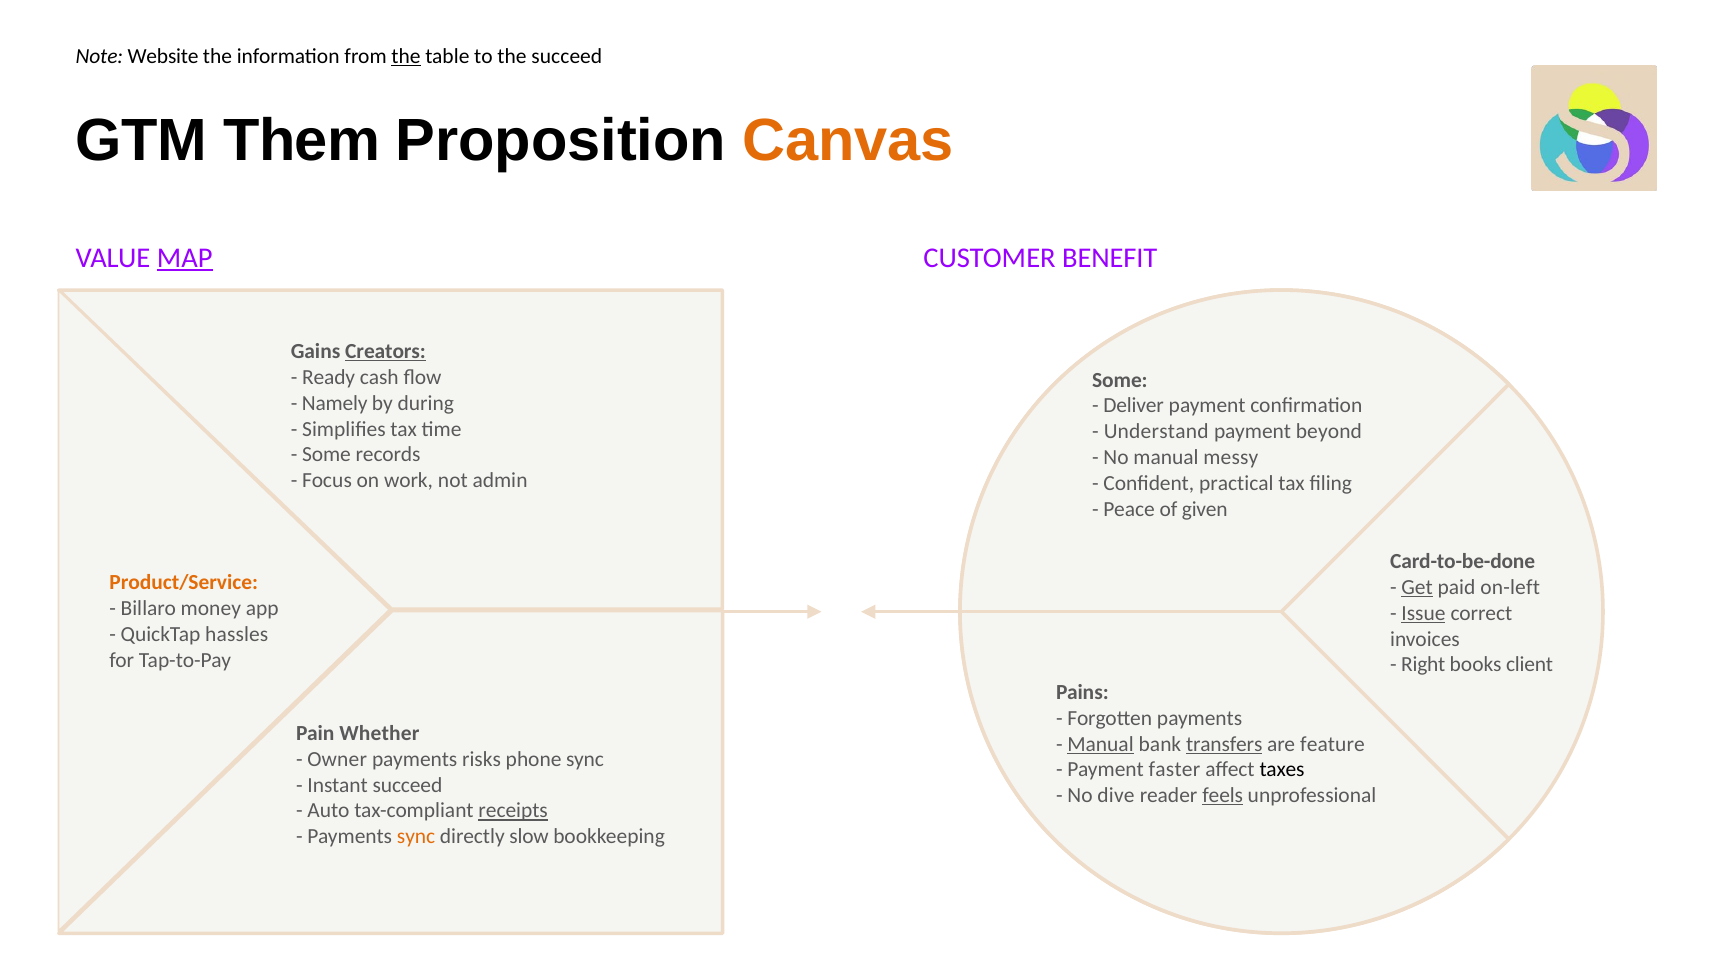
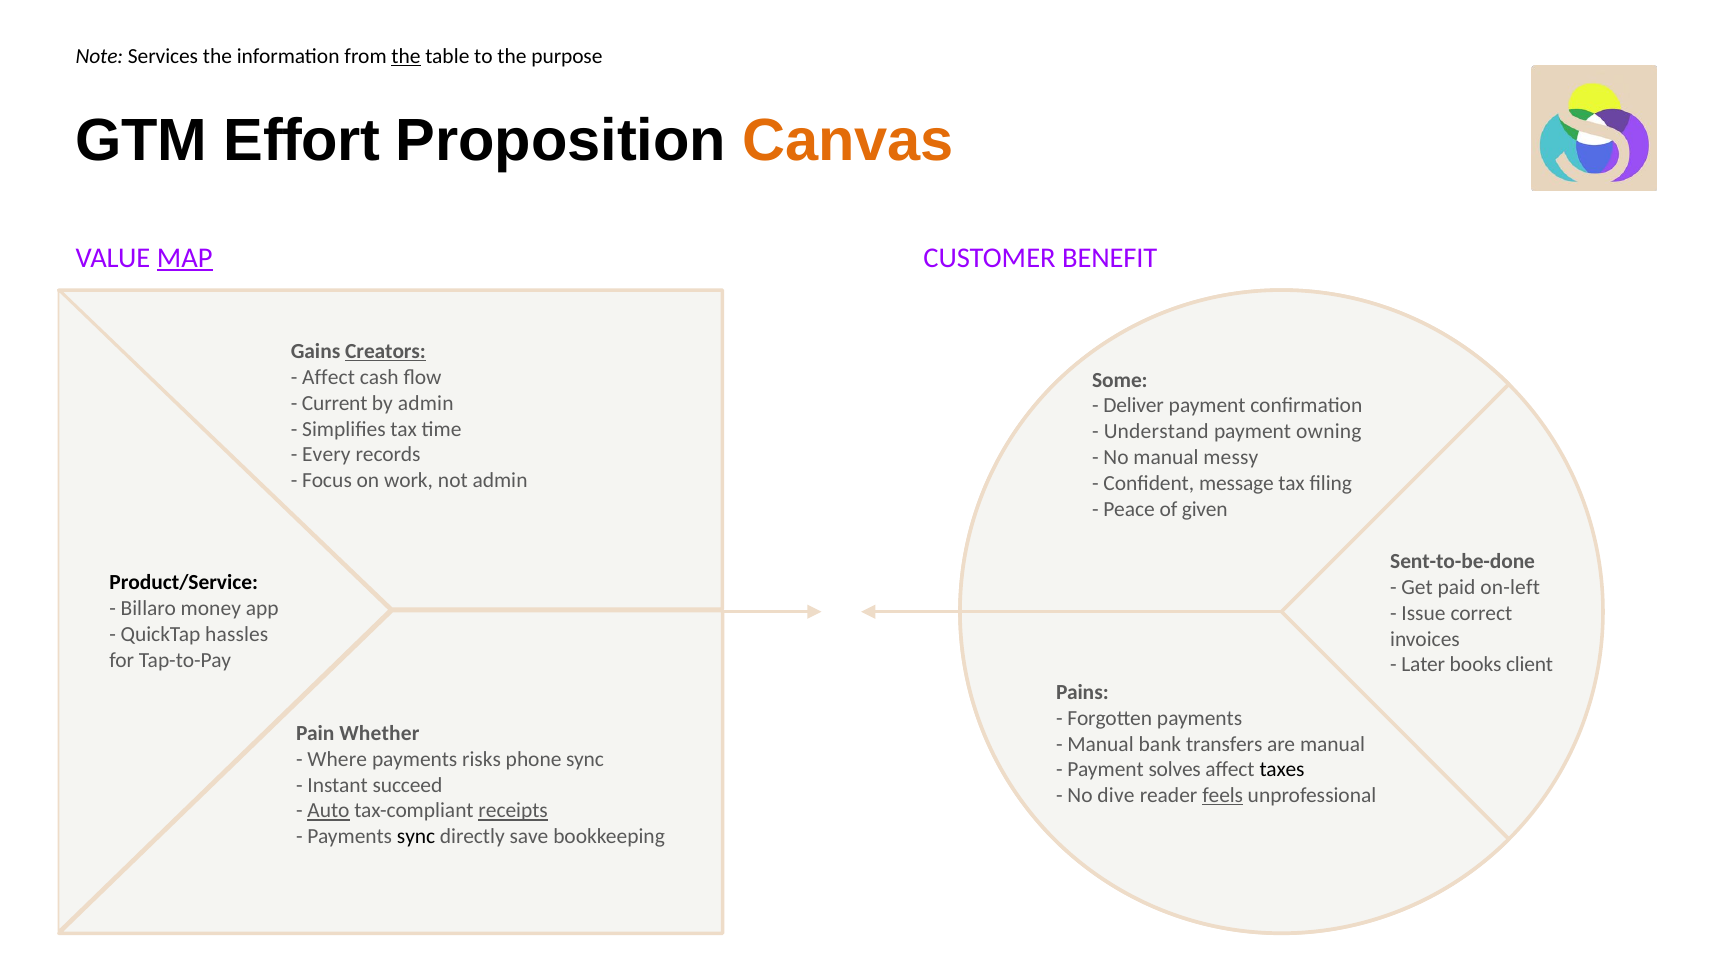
Website: Website -> Services (163, 56)
the succeed: succeed -> purpose (567, 56)
Them: Them -> Effort (302, 140)
Ready: Ready -> Affect (329, 377)
Namely: Namely -> Current (335, 403)
by during: during -> admin (426, 403)
beyond: beyond -> owning (1329, 431)
Some: Some -> Every (326, 455)
practical: practical -> message (1236, 483)
Card-to-be-done: Card-to-be-done -> Sent-to-be-done (1463, 561)
Product/Service colour: orange -> black (184, 582)
Get underline: present -> none (1417, 587)
Issue underline: present -> none (1423, 613)
Right: Right -> Later (1423, 665)
Manual underline: present -> none (1100, 744)
transfers underline: present -> none (1224, 744)
are feature: feature -> manual (1333, 744)
Owner: Owner -> Where (337, 759)
faster: faster -> solves (1175, 770)
Auto underline: none -> present (328, 811)
sync colour: orange -> black (416, 836)
slow: slow -> save (529, 836)
